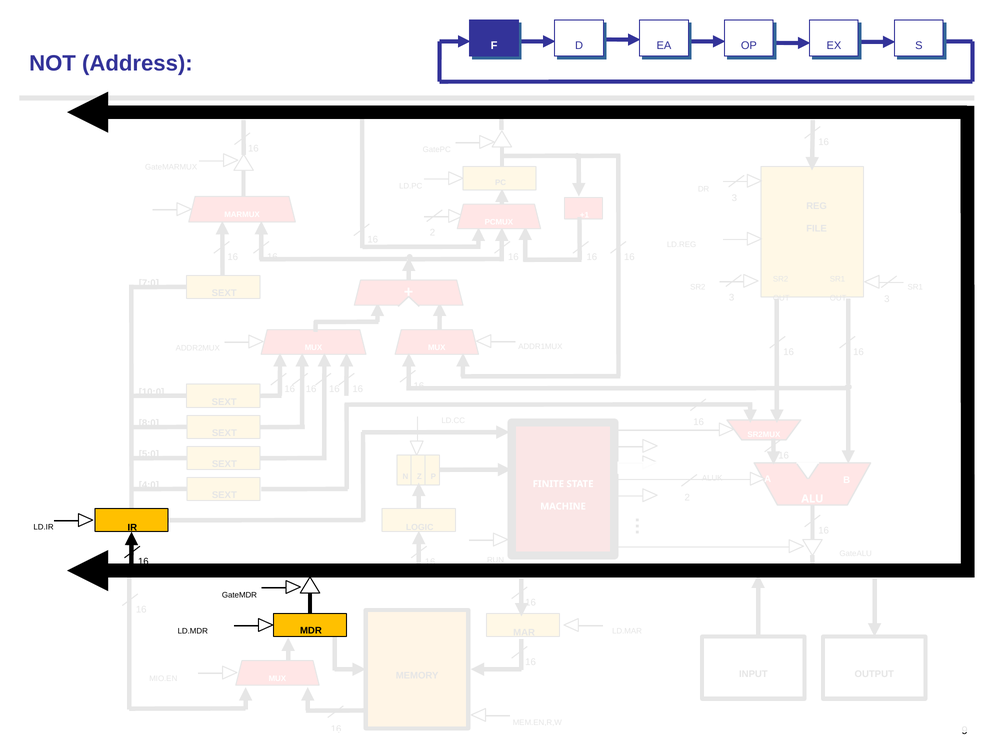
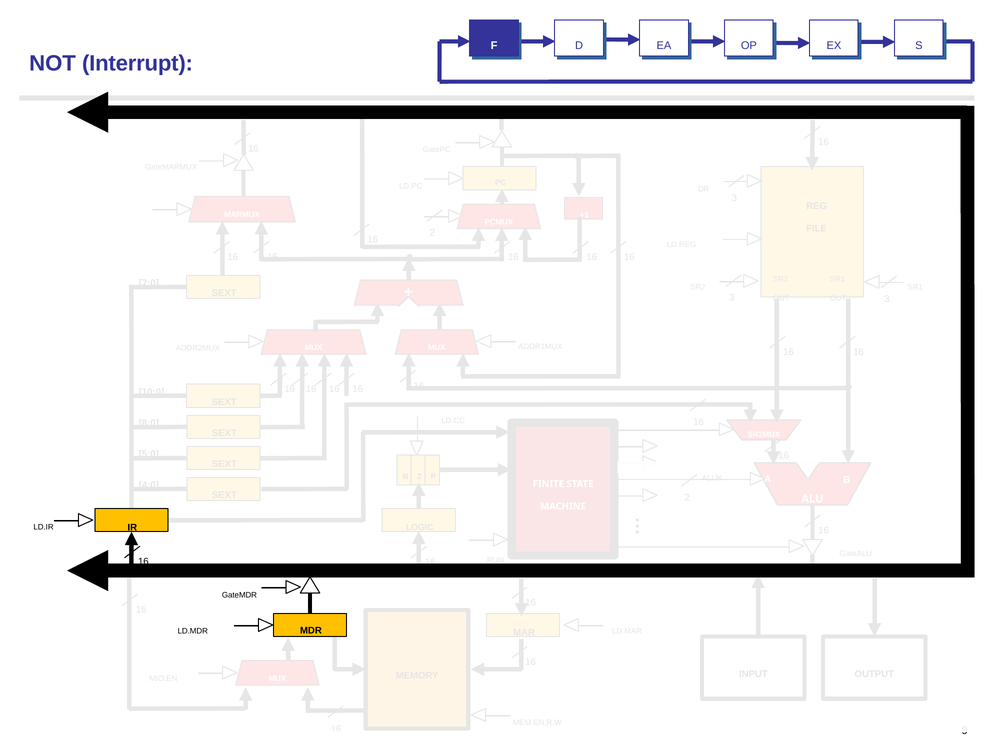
Address: Address -> Interrupt (137, 63)
